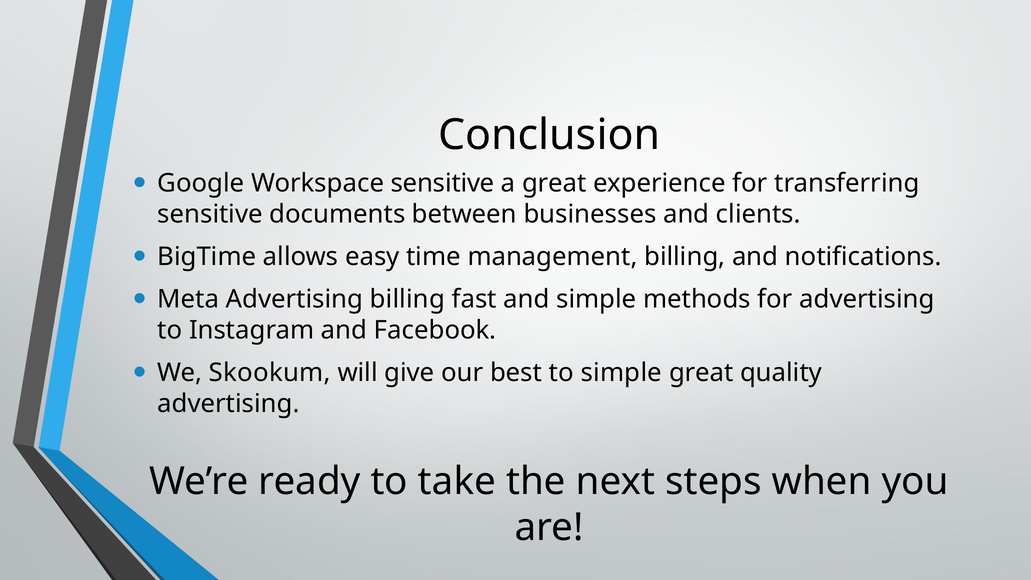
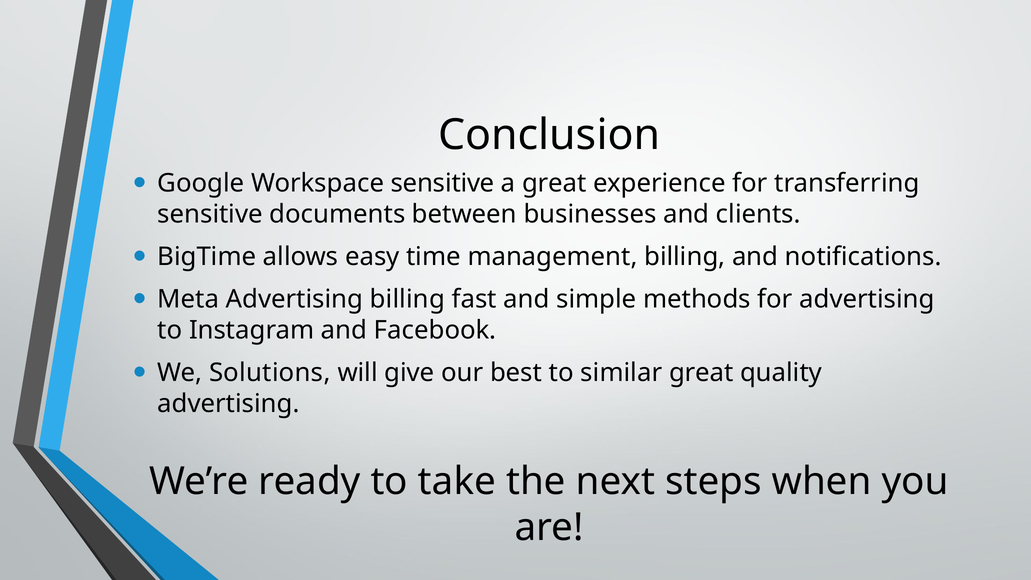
Skookum: Skookum -> Solutions (270, 373)
to simple: simple -> similar (621, 373)
